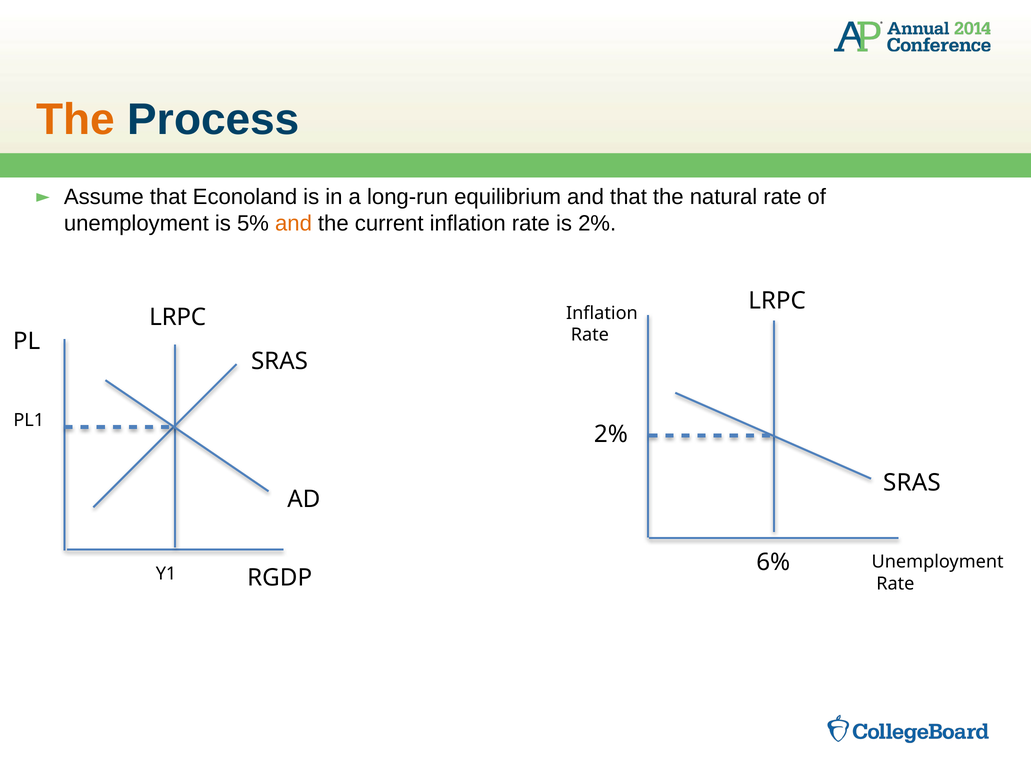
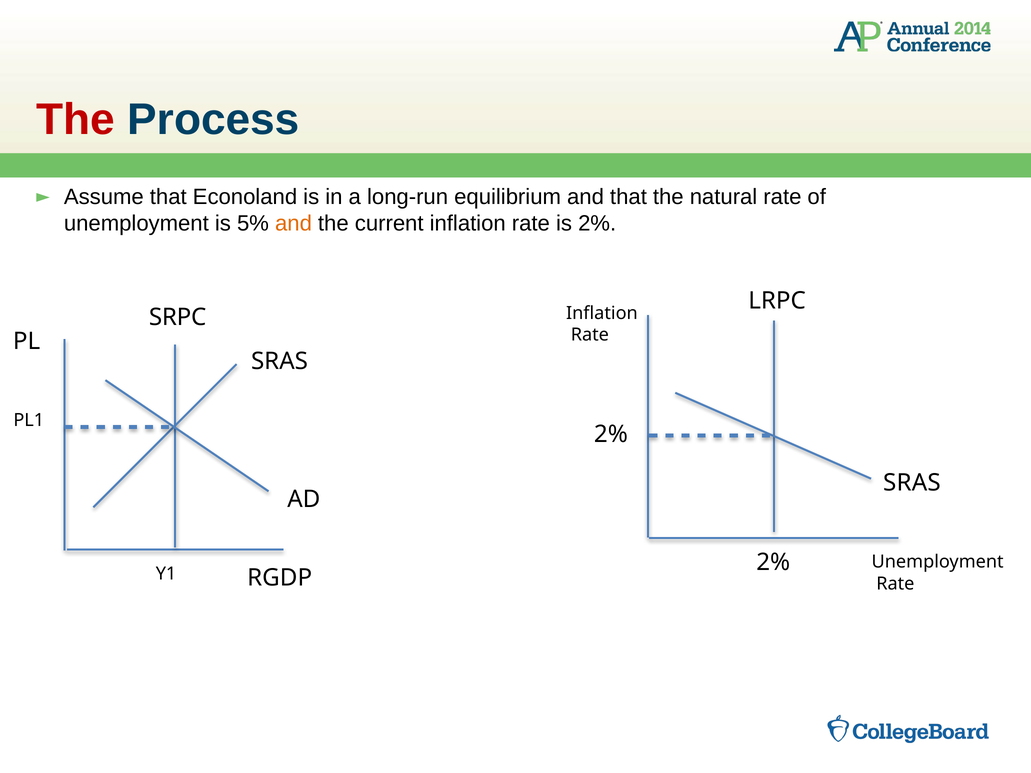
The colour: orange -> red (76, 120)
LRPC: LRPC -> SRPC (178, 317)
6%: 6% -> 2% (773, 562)
